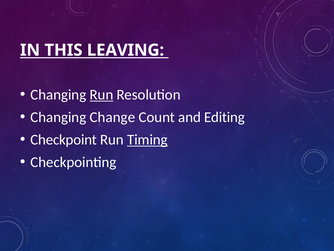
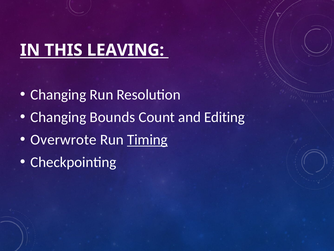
Run underline: present -> none (101, 95)
Change: Change -> Bounds (112, 117)
Checkpoint: Checkpoint -> Overwrote (63, 139)
